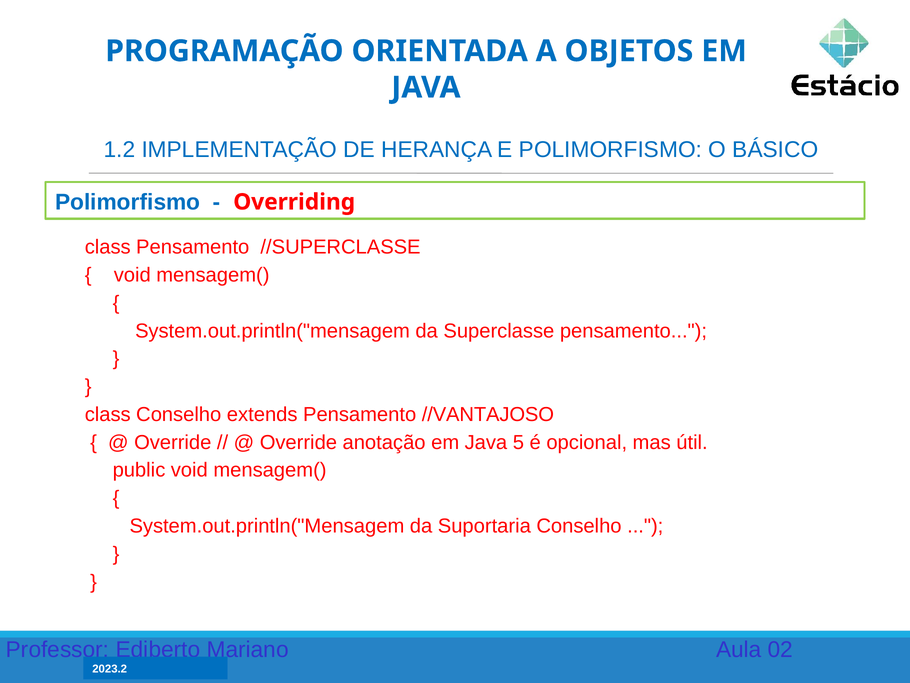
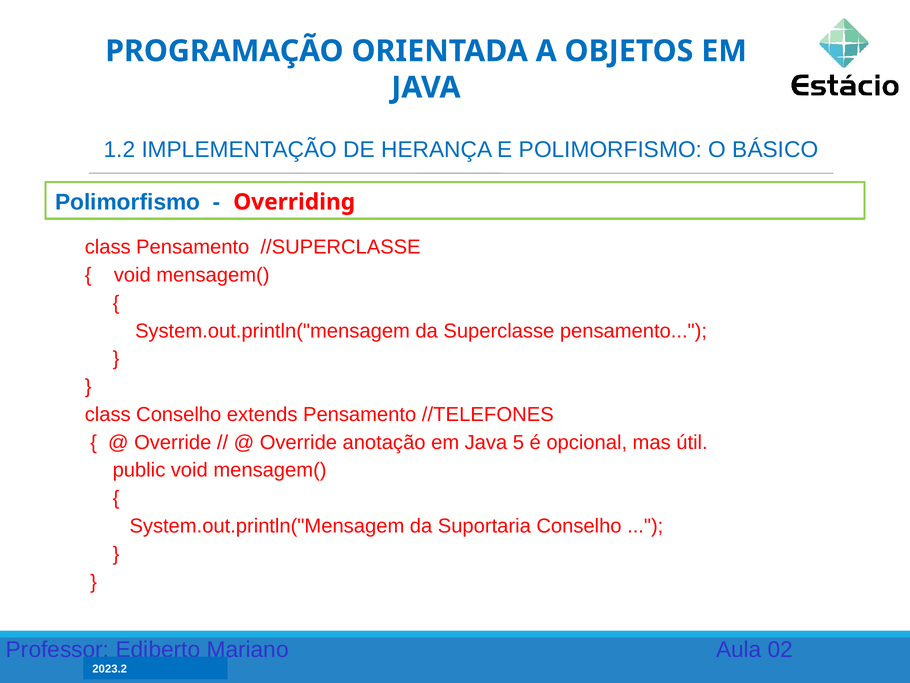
//VANTAJOSO: //VANTAJOSO -> //TELEFONES (488, 414)
